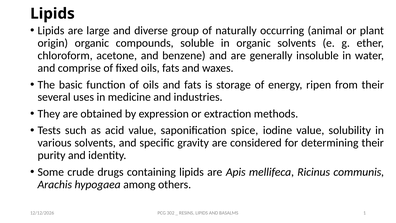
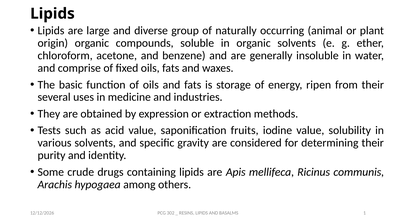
spice: spice -> fruits (245, 130)
